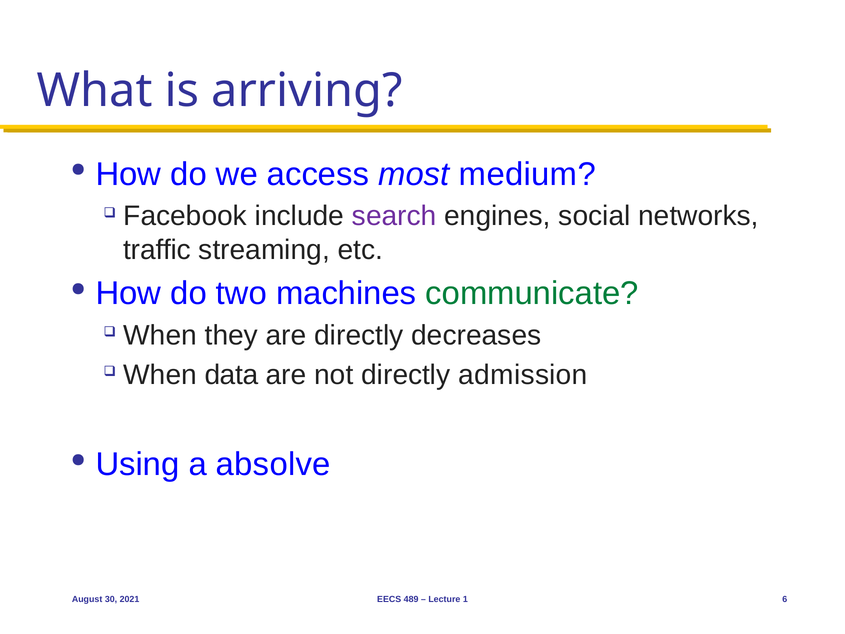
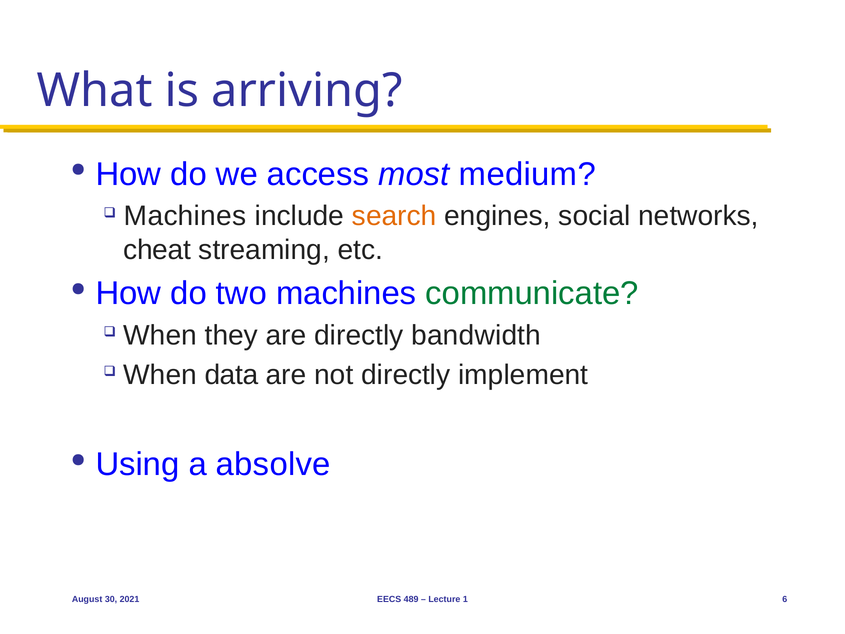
Facebook: Facebook -> Machines (185, 216)
search colour: purple -> orange (394, 216)
traffic: traffic -> cheat (157, 250)
decreases: decreases -> bandwidth (476, 335)
admission: admission -> implement (523, 375)
